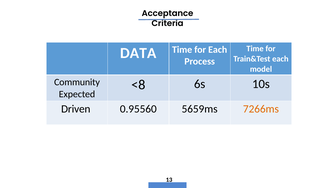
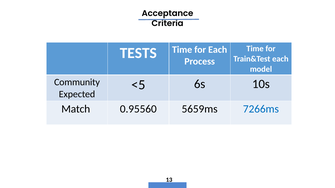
DATA: DATA -> TESTS (138, 53)
<8: <8 -> <5 (138, 85)
Driven: Driven -> Match (76, 109)
7266ms colour: orange -> blue (261, 109)
